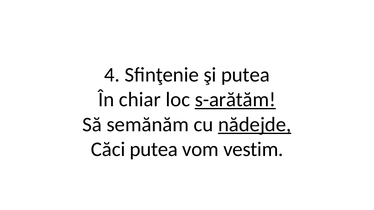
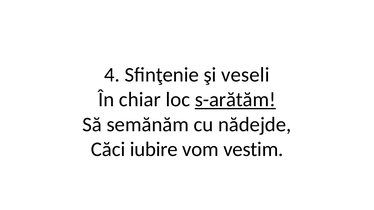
şi putea: putea -> veseli (245, 75)
nădejde underline: present -> none (255, 125)
Căci putea: putea -> iubire (154, 150)
